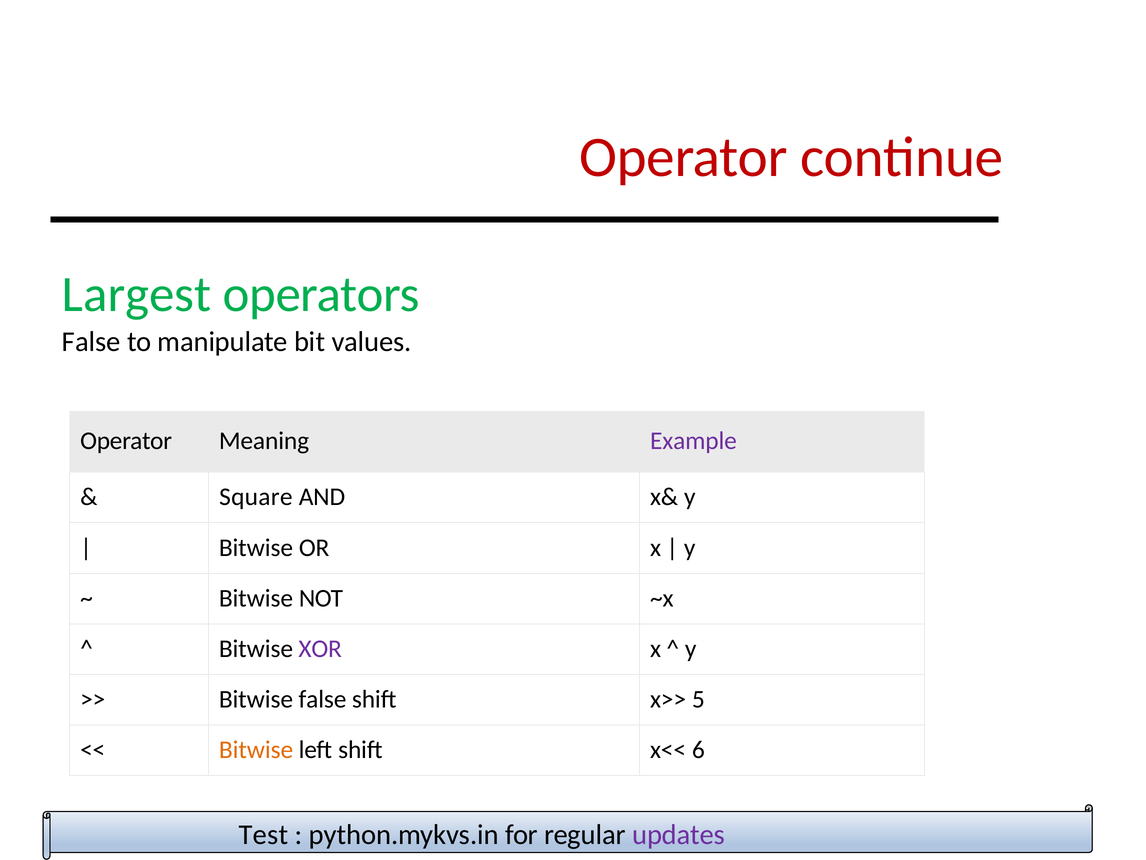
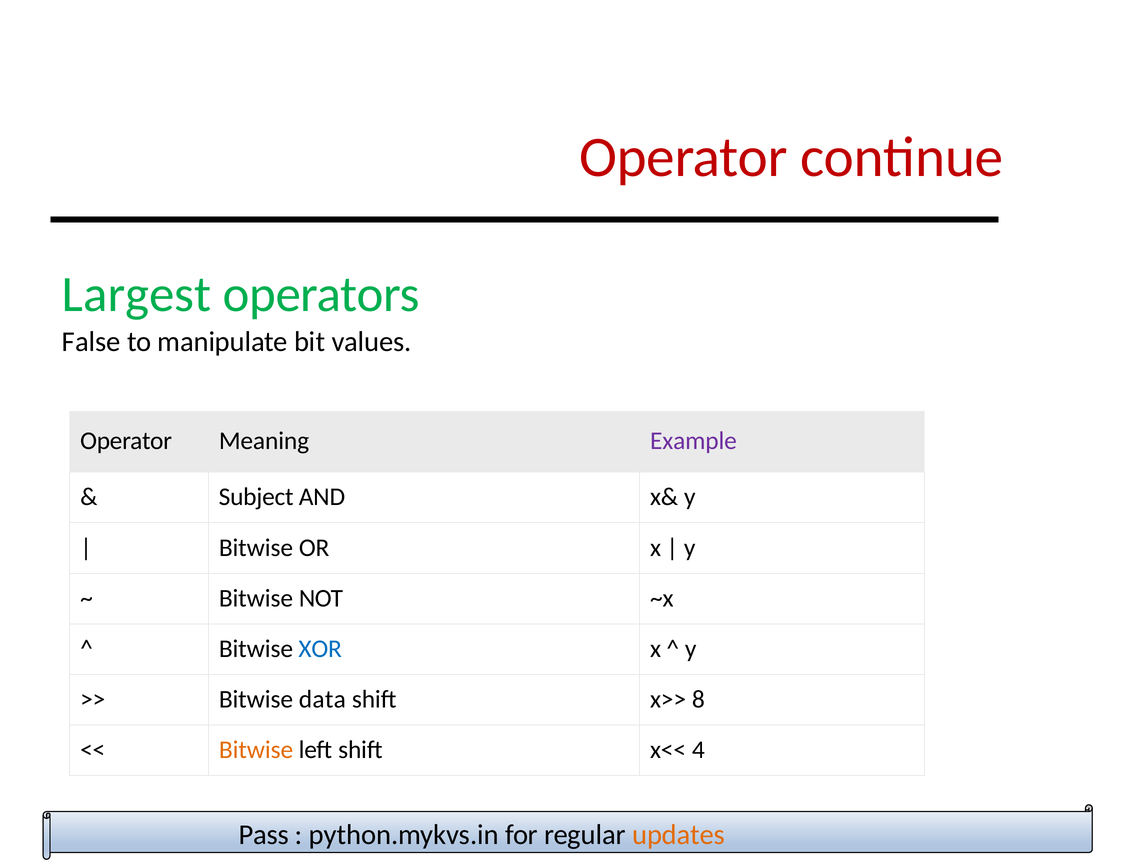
Square: Square -> Subject (256, 497)
XOR colour: purple -> blue (320, 648)
Bitwise false: false -> data (322, 699)
5: 5 -> 8 (698, 699)
6: 6 -> 4 (698, 750)
Test: Test -> Pass (264, 834)
updates colour: purple -> orange (679, 834)
